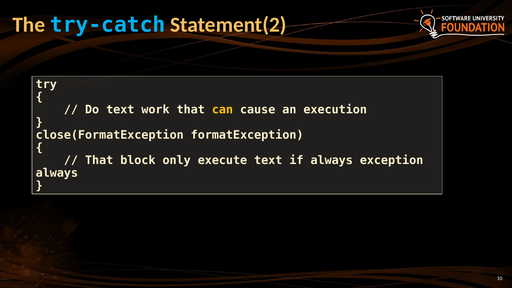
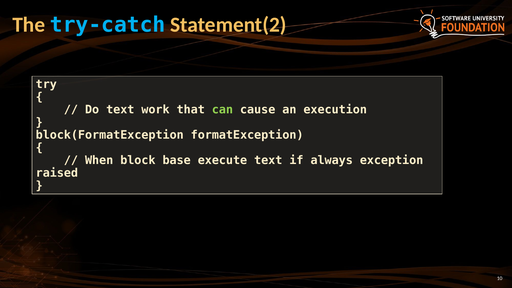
can colour: yellow -> light green (222, 110)
close(FormatException: close(FormatException -> block(FormatException (110, 135)
That: That -> When (99, 160)
only: only -> base (177, 160)
always: always -> raised (57, 173)
